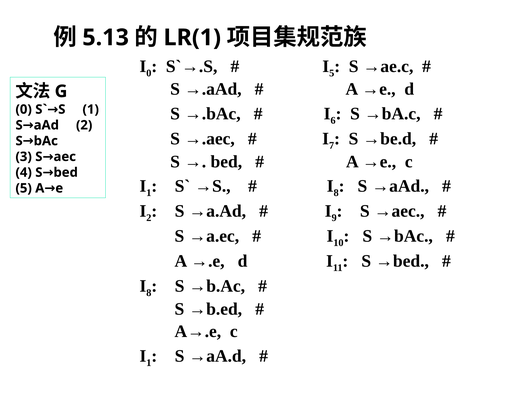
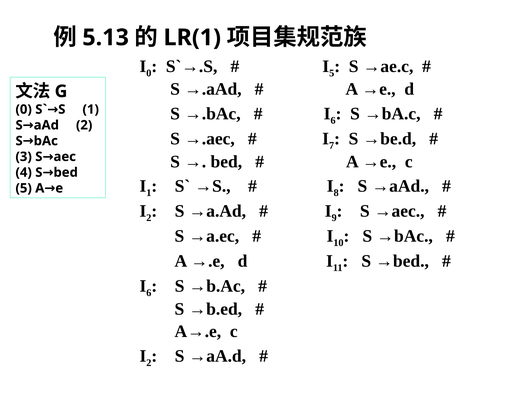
8: 8 -> 6 (149, 293)
1: 1 -> 2 (149, 362)
